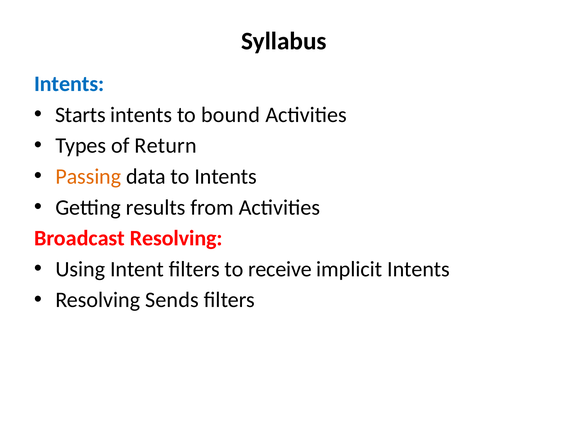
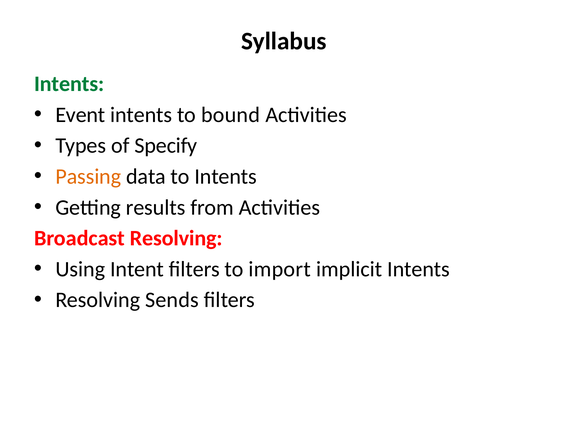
Intents colour: blue -> green (69, 84)
Starts: Starts -> Event (80, 115)
Return: Return -> Specify (166, 146)
receive: receive -> import (280, 269)
